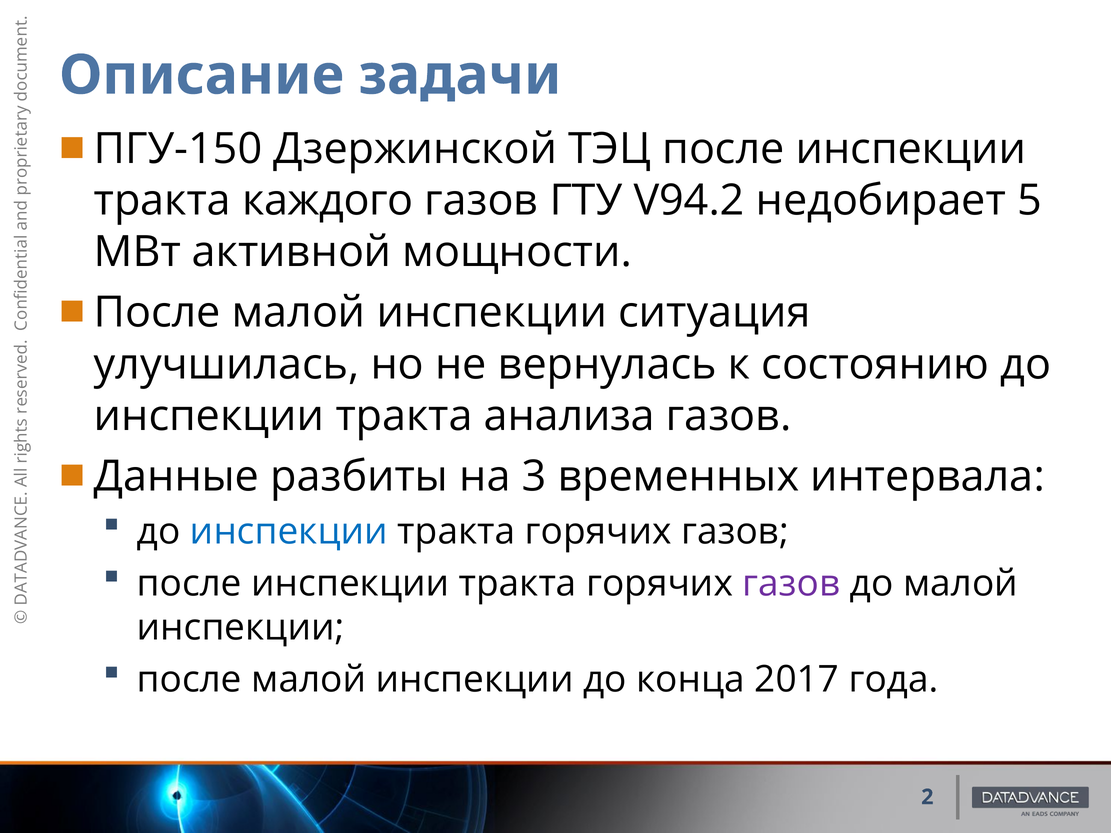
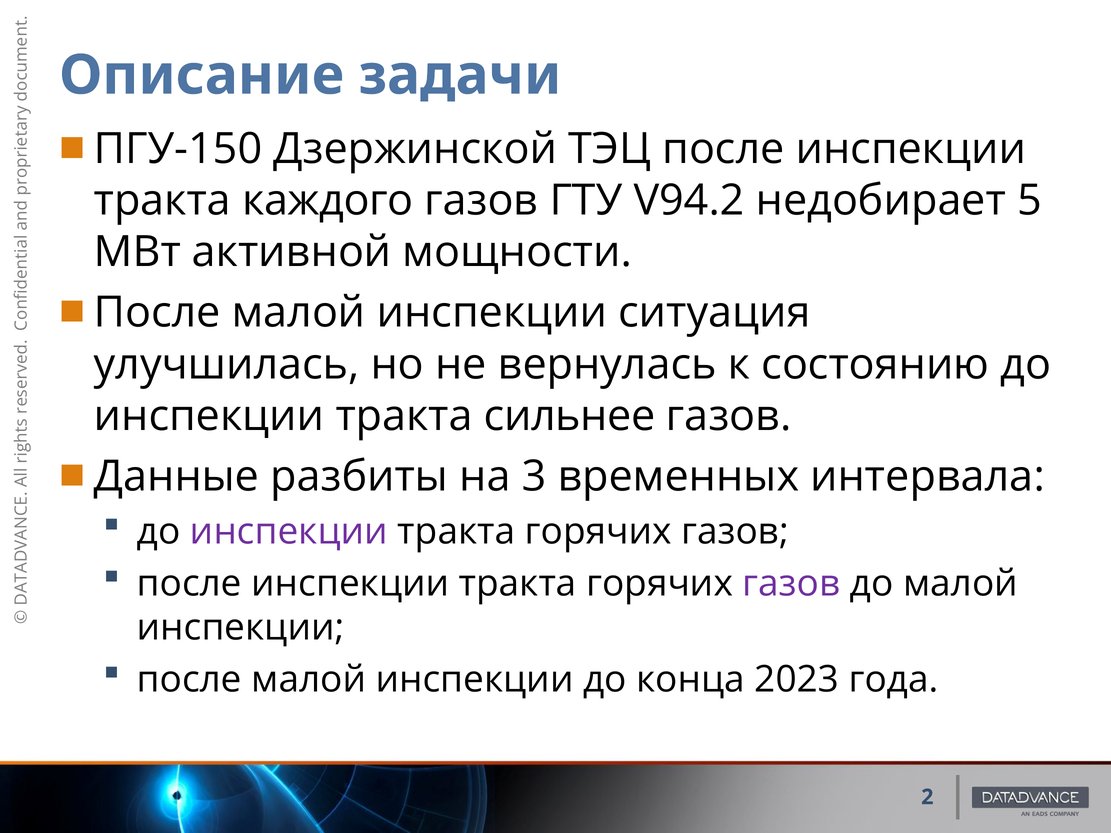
анализа: анализа -> сильнее (570, 416)
инспекции colour: blue -> purple (289, 532)
2017: 2017 -> 2023 (797, 680)
